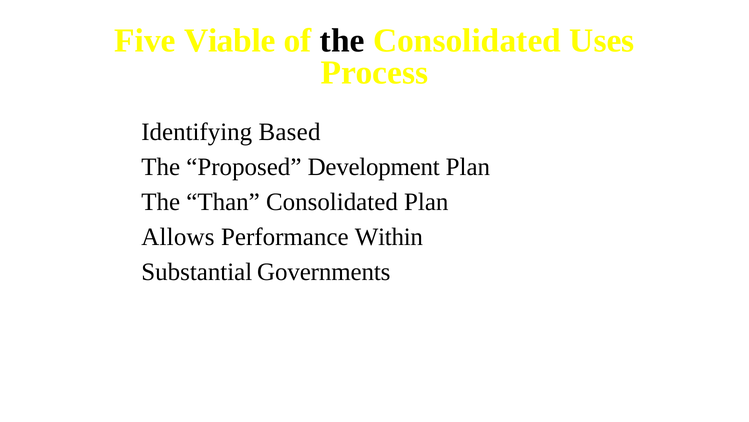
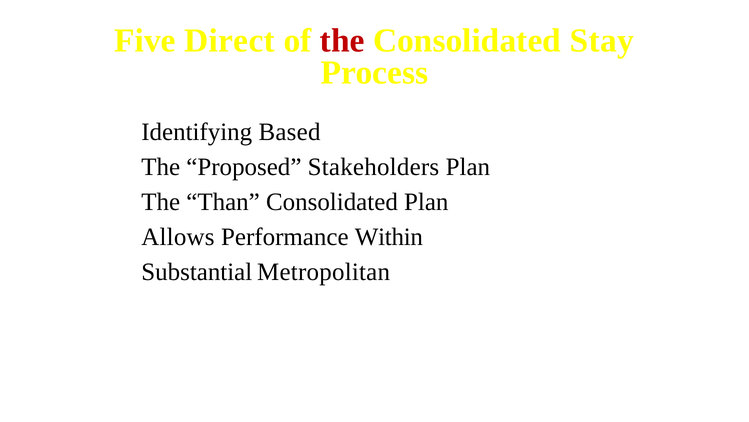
Viable: Viable -> Direct (230, 40)
the colour: black -> red (342, 40)
Uses: Uses -> Stay (602, 40)
Development: Development -> Stakeholders (373, 167)
Governments: Governments -> Metropolitan (324, 272)
